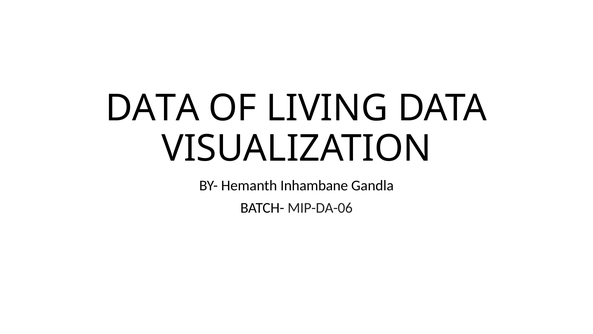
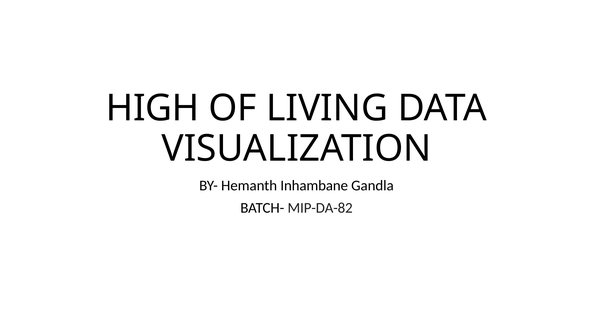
DATA: DATA -> HIGH (153, 108)
MIP-DA-06: MIP-DA-06 -> MIP-DA-82 (320, 208)
